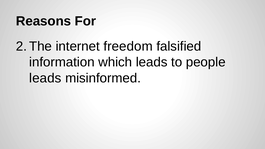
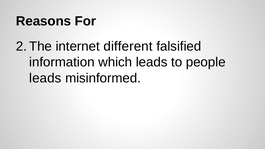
freedom: freedom -> different (128, 46)
